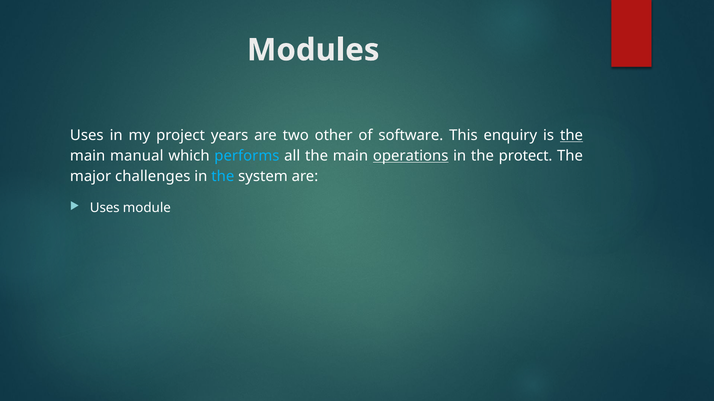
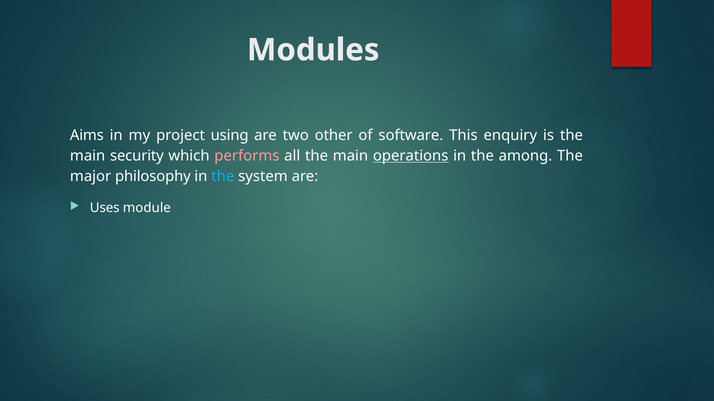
Uses: Uses -> Aims (87, 136)
years: years -> using (230, 136)
the underline: present -> none (572, 136)
manual: manual -> security (137, 156)
performs colour: light blue -> pink (247, 156)
protect: protect -> among (526, 156)
challenges: challenges -> philosophy (153, 177)
